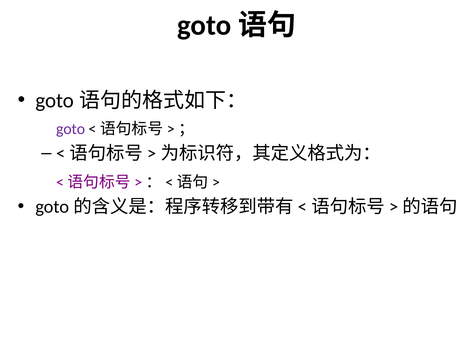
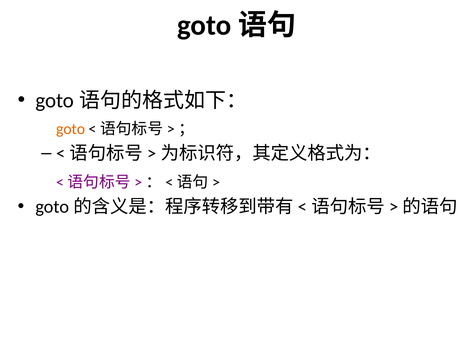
goto colour: purple -> orange (71, 129)
